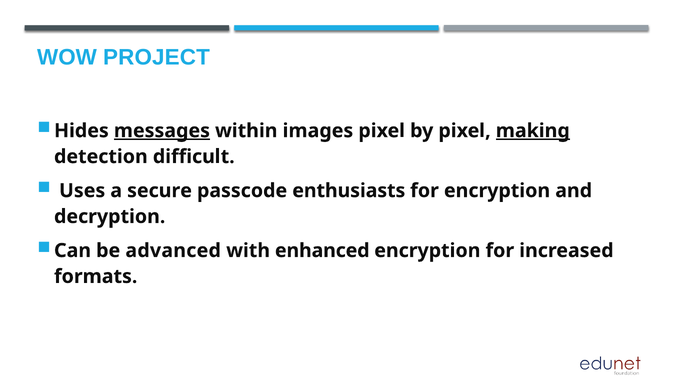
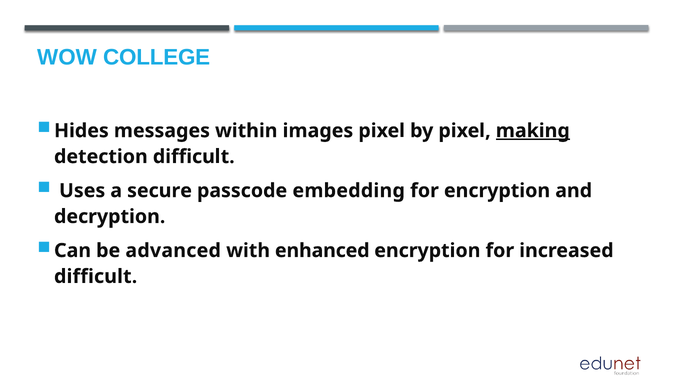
PROJECT: PROJECT -> COLLEGE (157, 57)
messages underline: present -> none (162, 131)
enthusiasts: enthusiasts -> embedding (349, 190)
formats: formats -> difficult (96, 276)
